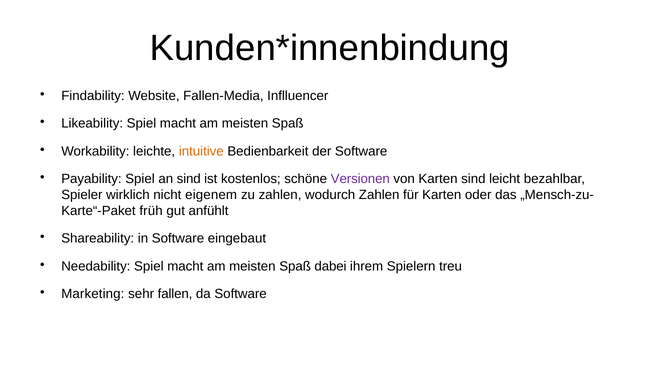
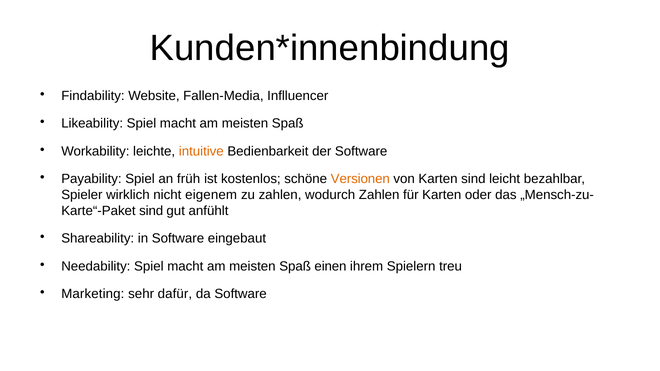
an sind: sind -> früh (189, 179)
Versionen colour: purple -> orange (360, 179)
früh: früh -> sind (151, 211)
dabei: dabei -> einen (330, 266)
fallen: fallen -> dafür (175, 294)
